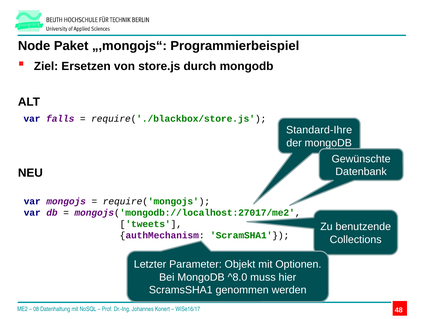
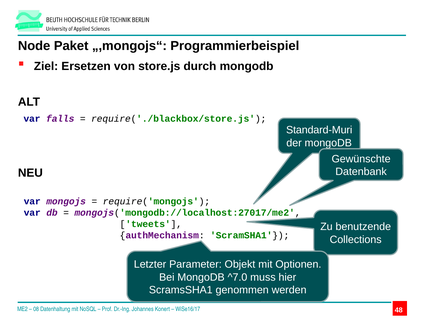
Standard-Ihre: Standard-Ihre -> Standard-Muri (319, 130)
^8.0: ^8.0 -> ^7.0 (237, 277)
